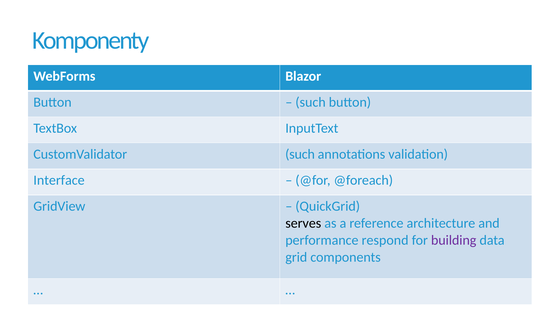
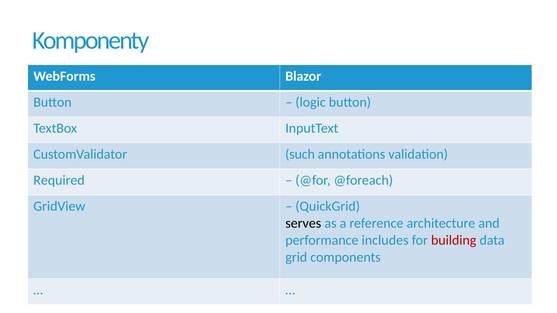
such: such -> logic (311, 102)
Interface: Interface -> Required (59, 180)
respond: respond -> includes (385, 241)
building colour: purple -> red (454, 241)
